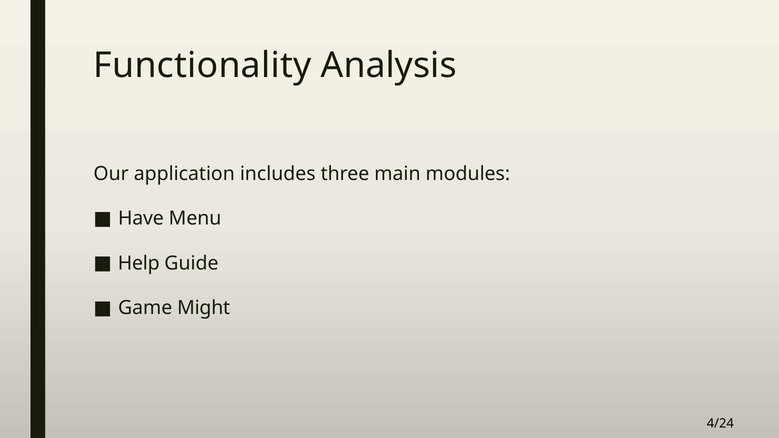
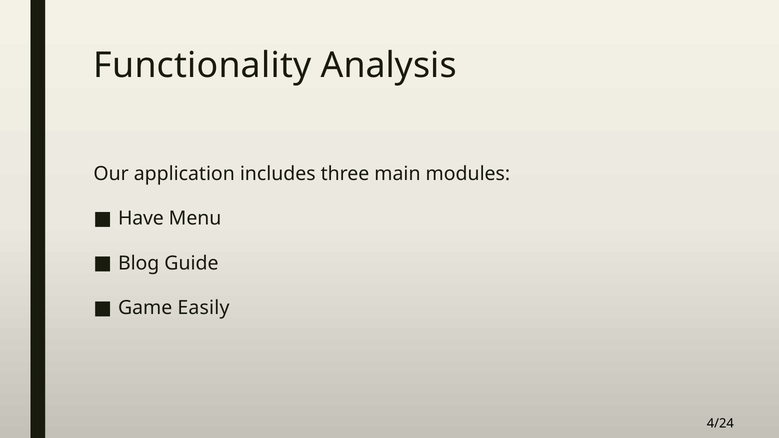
Help: Help -> Blog (139, 263)
Might: Might -> Easily (203, 308)
